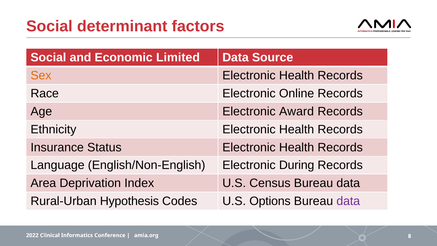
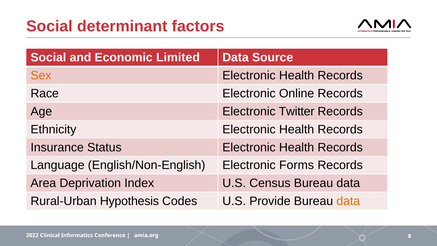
Award: Award -> Twitter (297, 111)
During: During -> Forms (297, 165)
Options: Options -> Provide (270, 201)
data colour: purple -> orange (348, 201)
